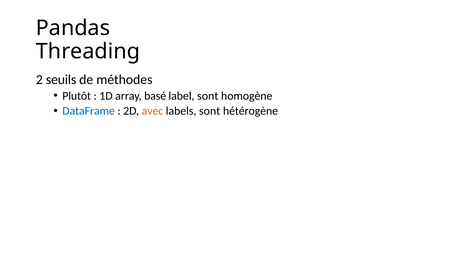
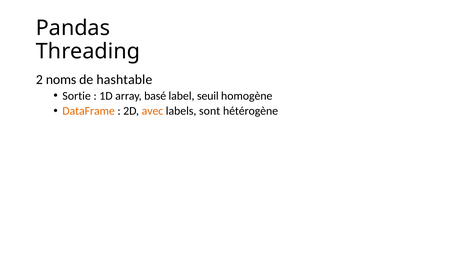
seuils: seuils -> noms (61, 80)
méthodes: méthodes -> hashtable (124, 80)
Plutôt: Plutôt -> Sortie (77, 96)
label sont: sont -> seuil (208, 96)
DataFrame colour: blue -> orange (89, 111)
